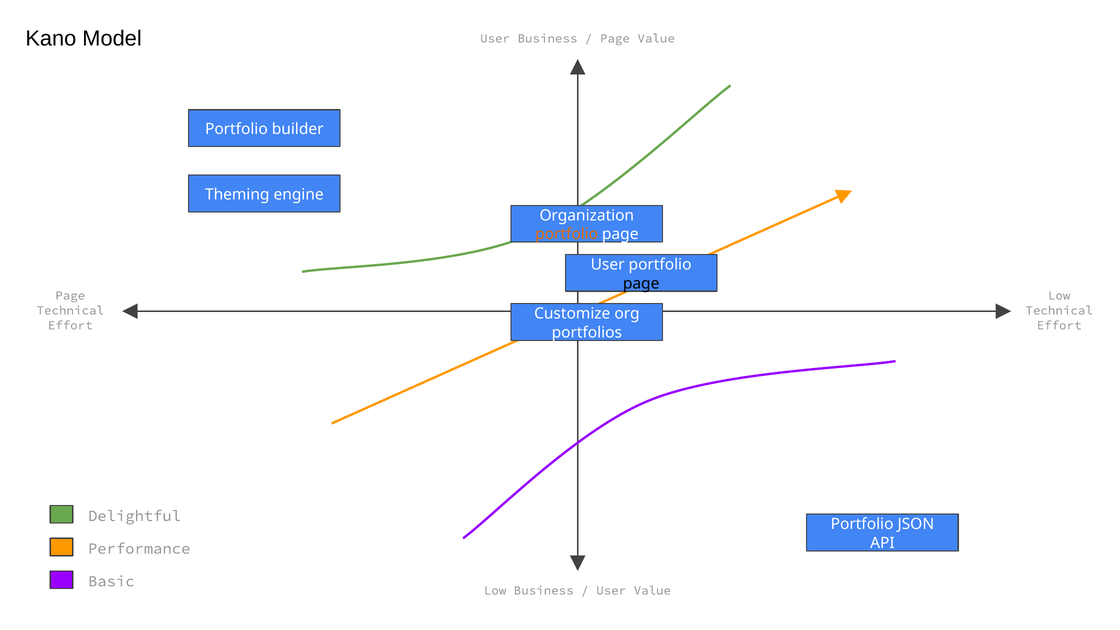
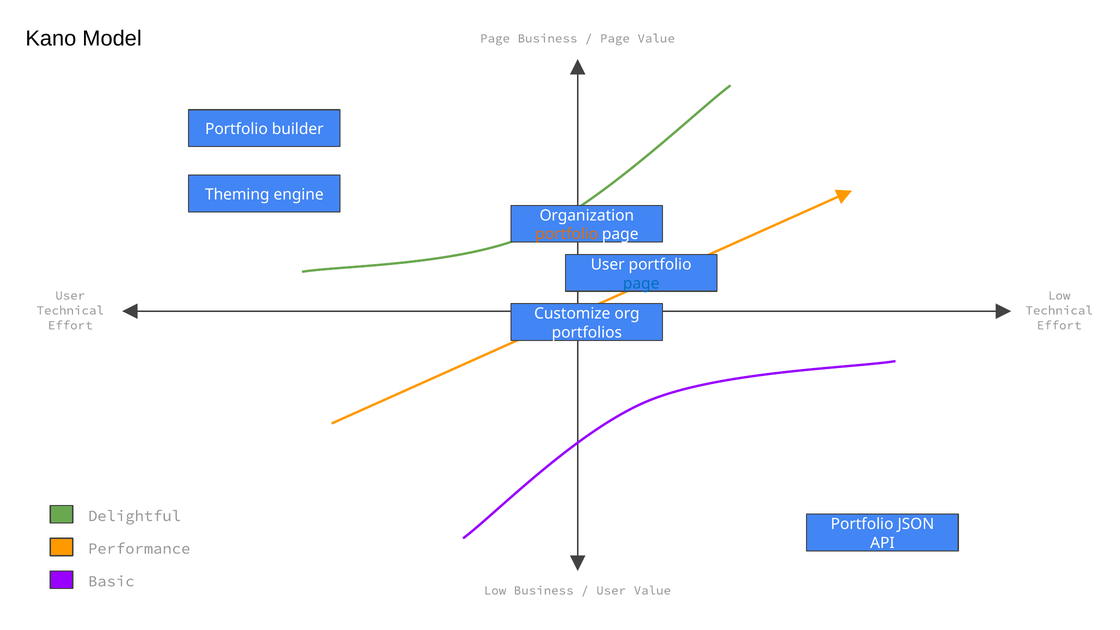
User: User -> Page (495, 38)
page colour: black -> blue (641, 283)
Page: Page -> User (70, 295)
